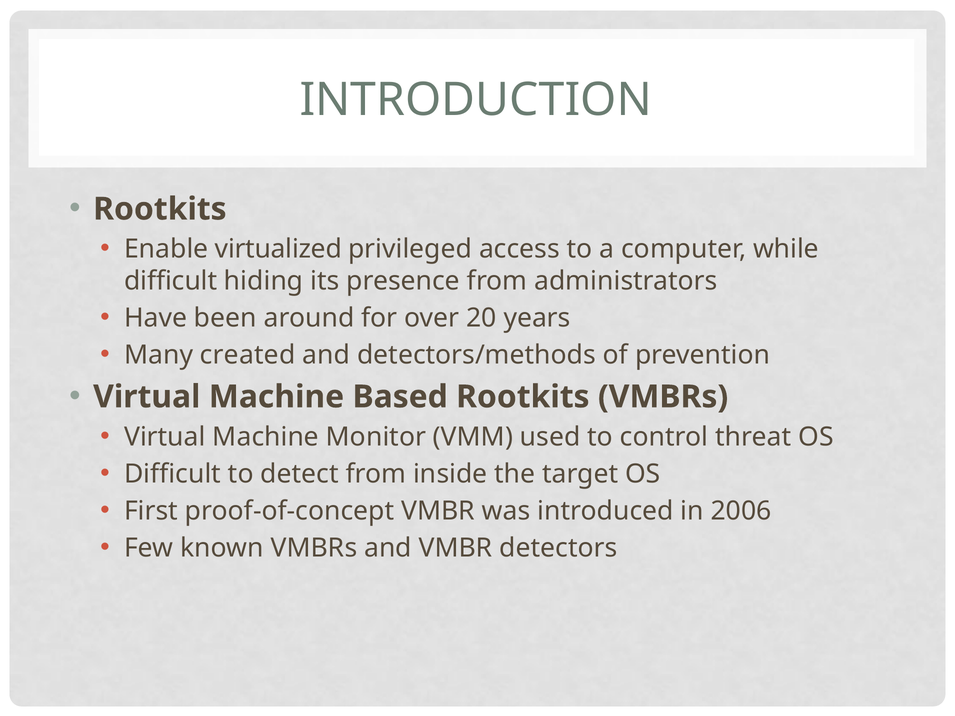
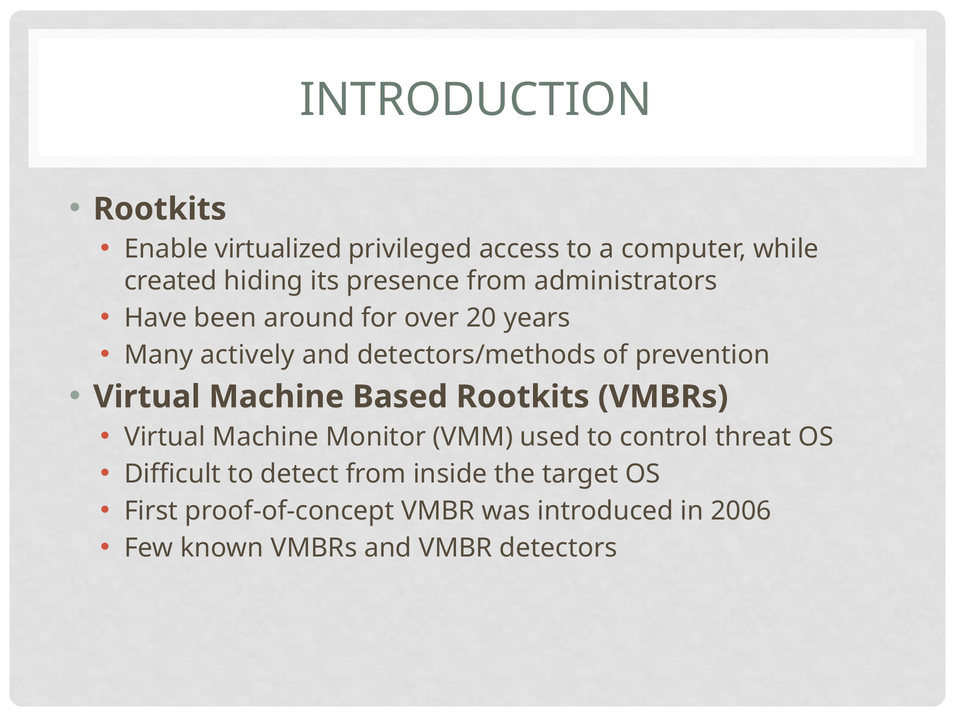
difficult: difficult -> created (171, 281)
created: created -> actively (248, 355)
